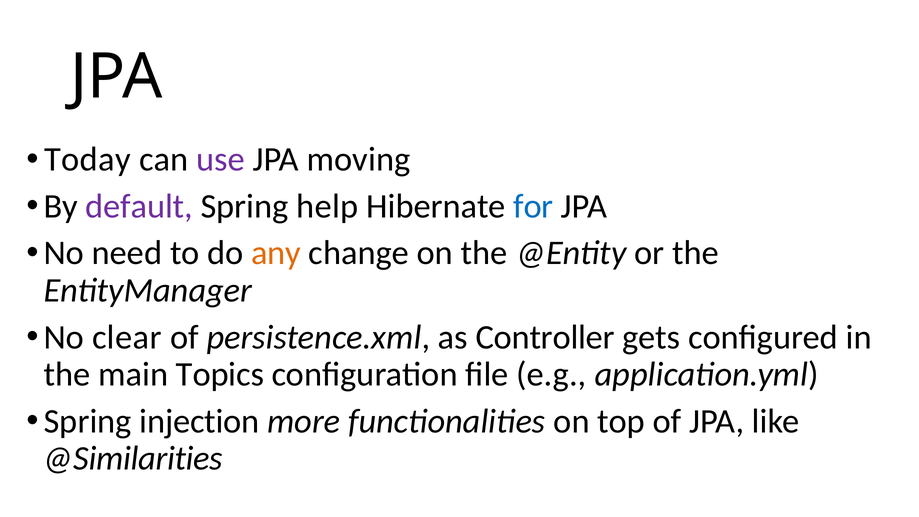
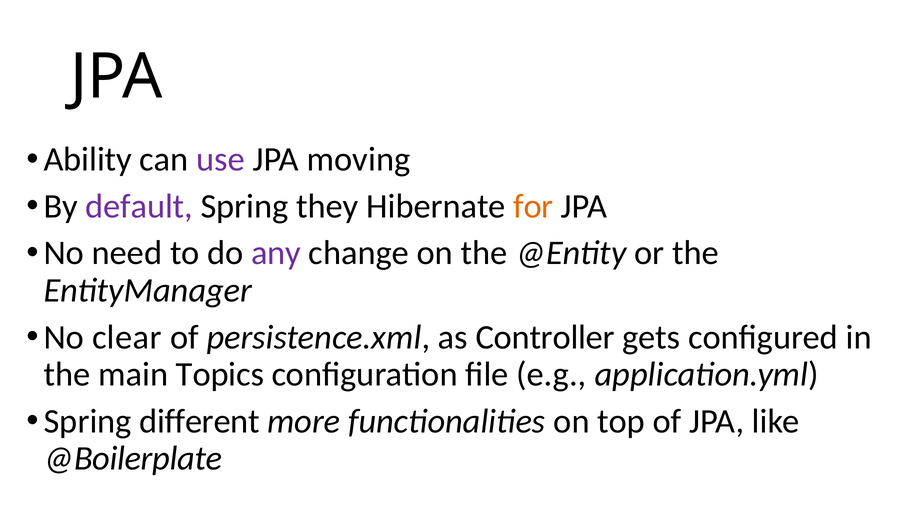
Today: Today -> Ability (88, 159)
help: help -> they (327, 206)
for colour: blue -> orange (533, 206)
any colour: orange -> purple (276, 253)
injection: injection -> different (200, 421)
@Similarities: @Similarities -> @Boilerplate (133, 458)
